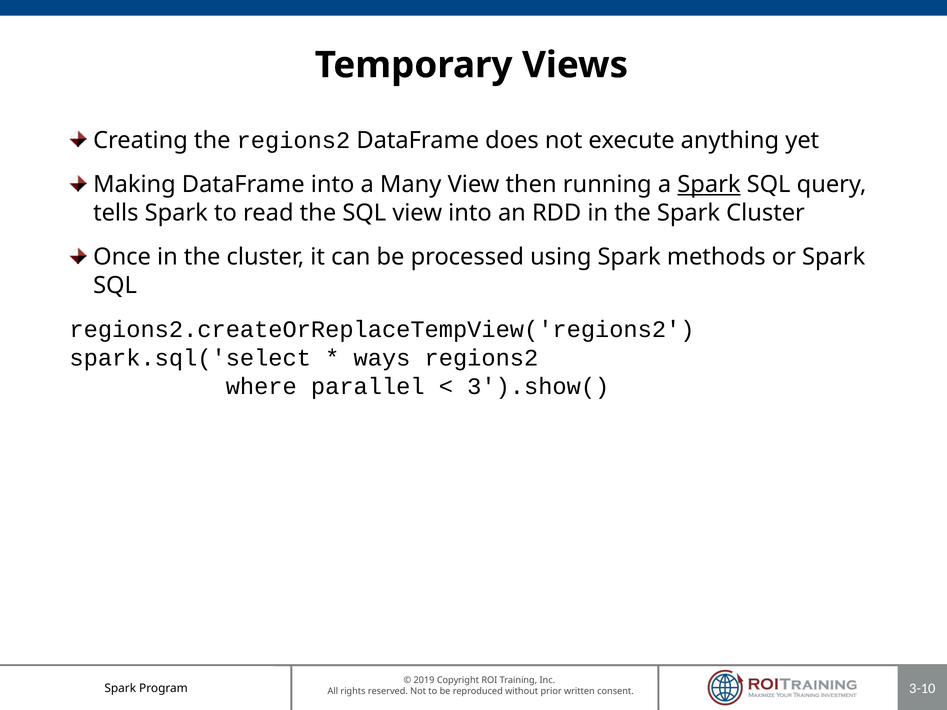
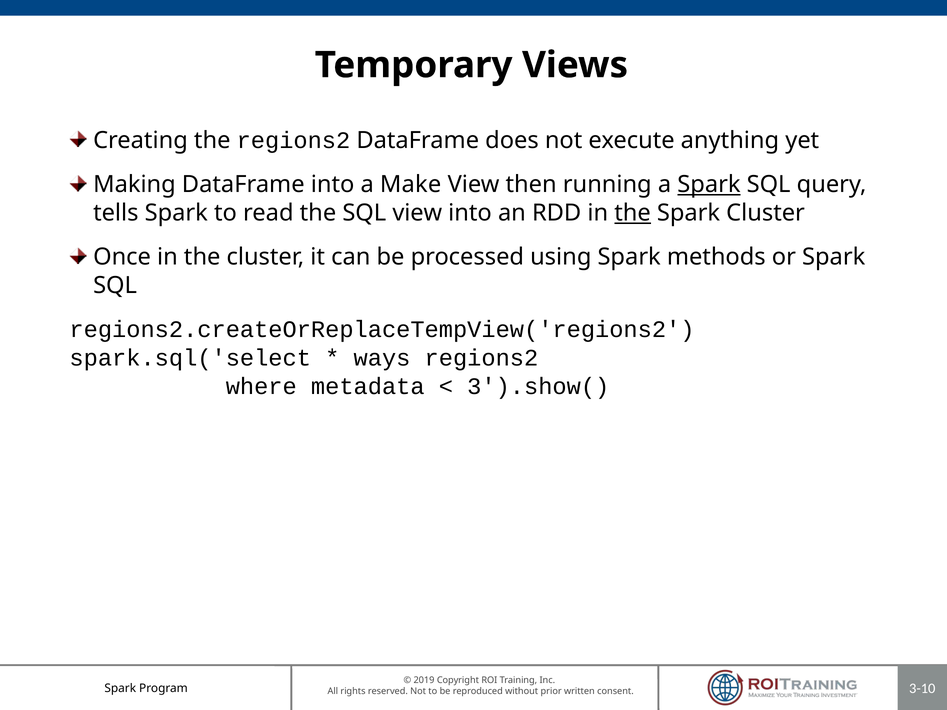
Many: Many -> Make (411, 185)
the underline: none -> present (633, 213)
parallel: parallel -> metadata (368, 387)
